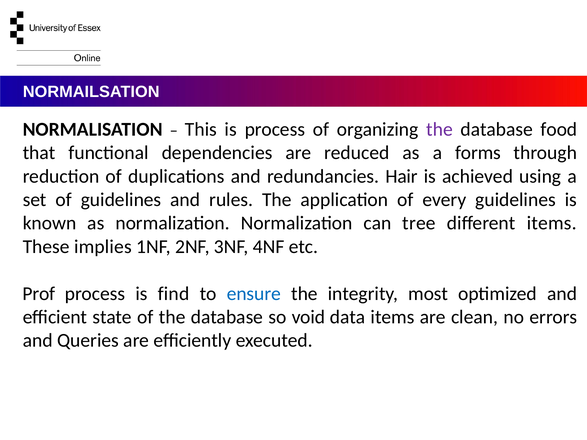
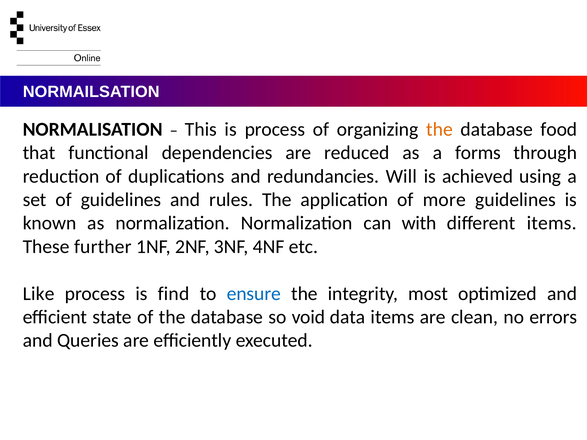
the colour: purple -> orange (440, 129)
Hair: Hair -> Will (401, 176)
every: every -> more (444, 200)
tree: tree -> with (419, 223)
implies: implies -> further (103, 247)
Prof: Prof -> Like (39, 294)
